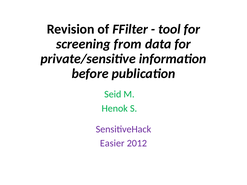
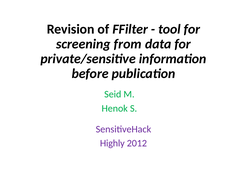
Easier: Easier -> Highly (112, 143)
